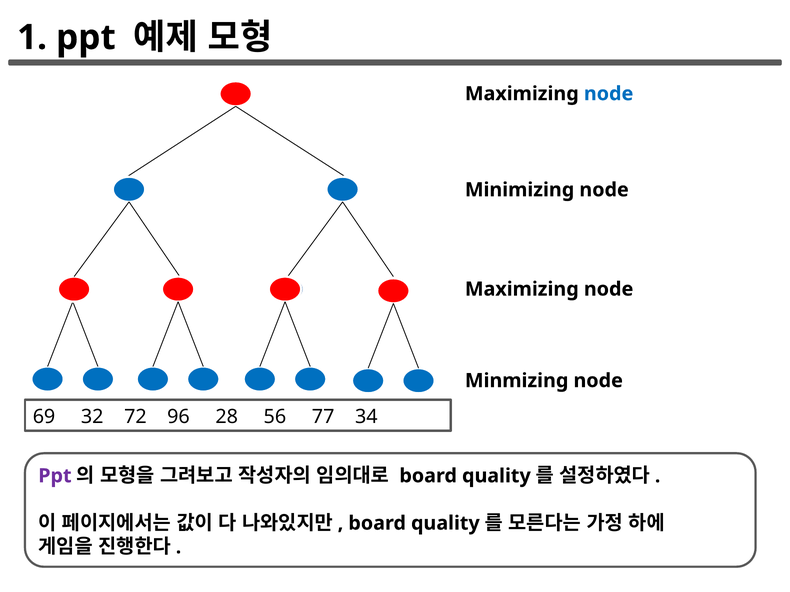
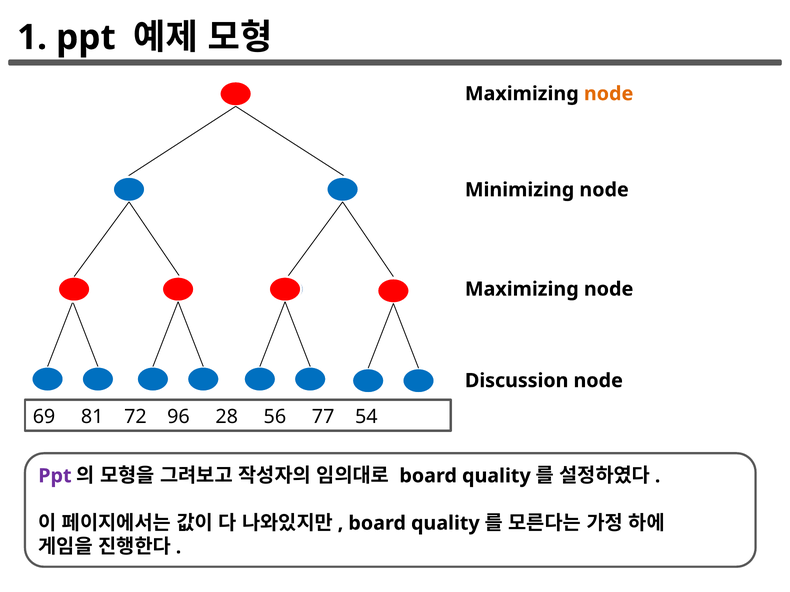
node colour: blue -> orange (609, 94)
Minmizing: Minmizing -> Discussion (517, 381)
32: 32 -> 81 (92, 417)
34: 34 -> 54 (366, 417)
